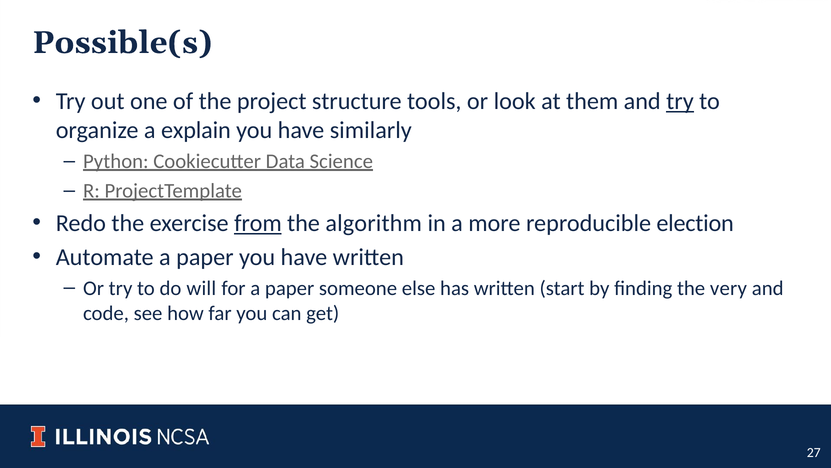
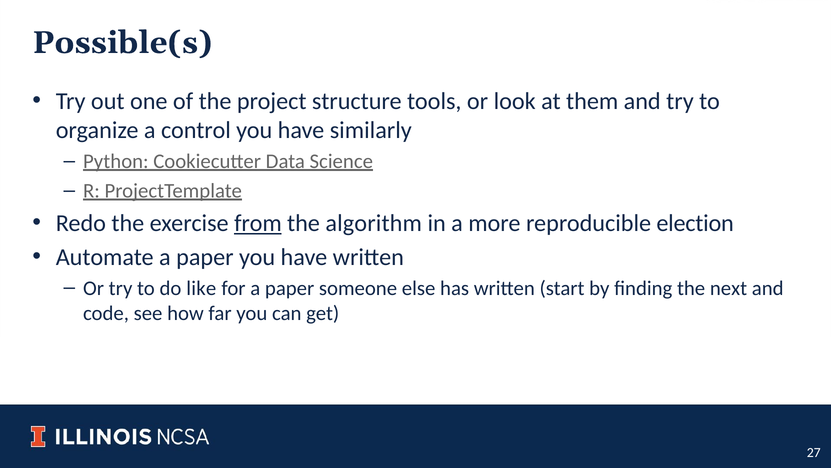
try underline: present -> none (680, 101)
explain: explain -> control (196, 130)
will: will -> like (201, 288)
very: very -> next (729, 288)
